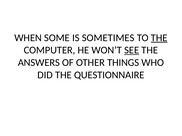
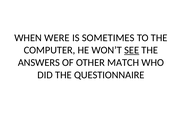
SOME: SOME -> WERE (57, 38)
THE underline: present -> none (159, 38)
THINGS: THINGS -> MATCH (123, 63)
